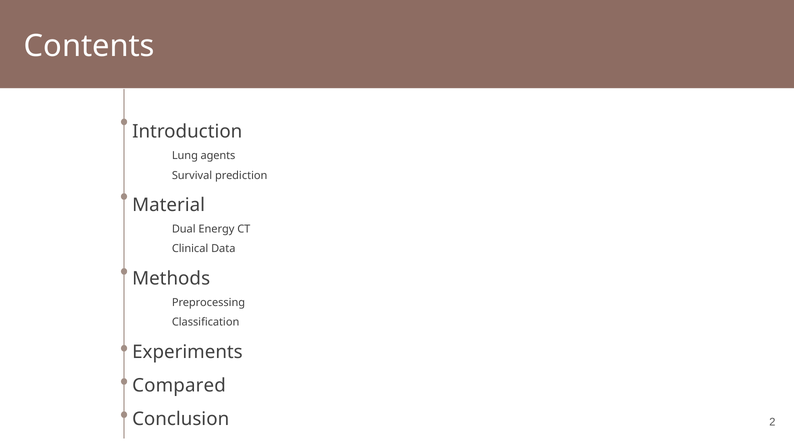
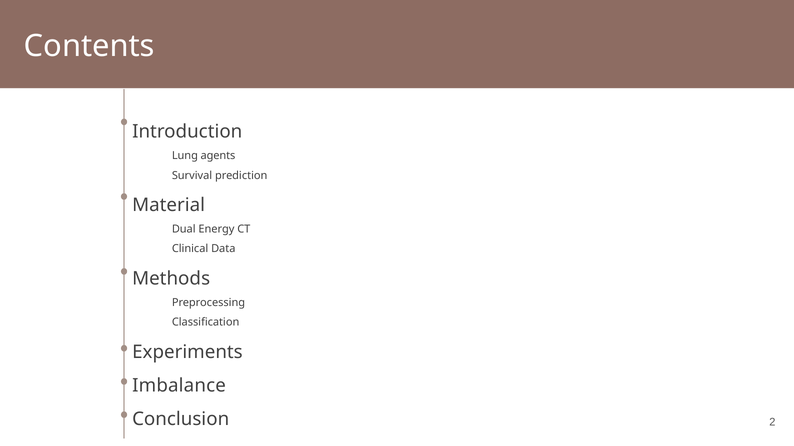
Compared: Compared -> Imbalance (179, 386)
